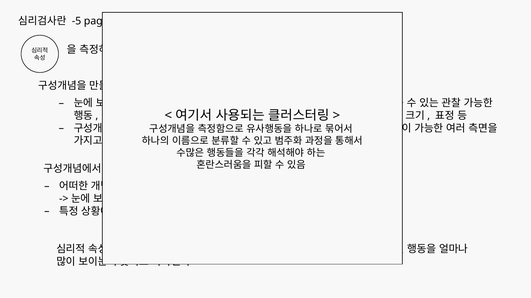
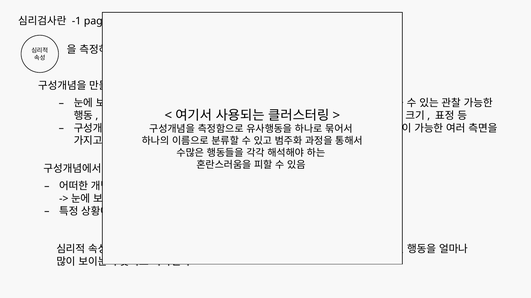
-5: -5 -> -1 (77, 21)
